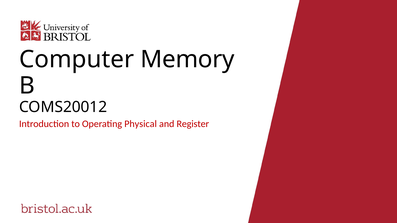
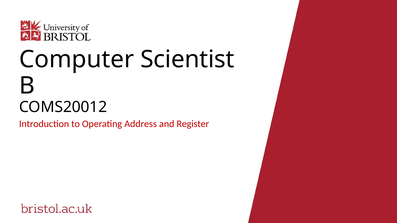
Memory: Memory -> Scientist (187, 60)
Physical: Physical -> Address (141, 124)
